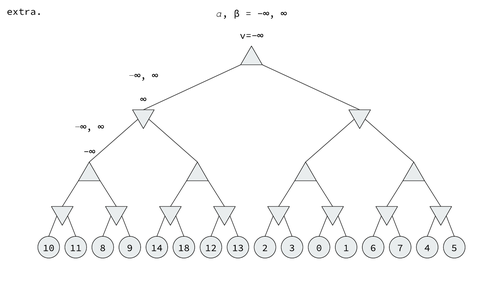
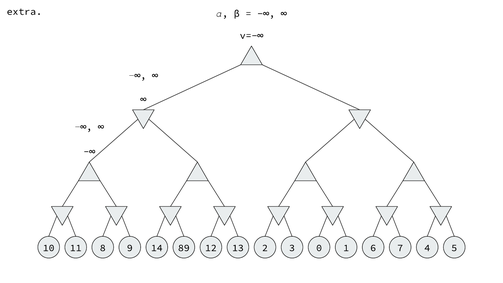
18: 18 -> 89 (184, 248)
